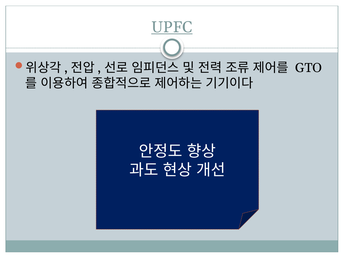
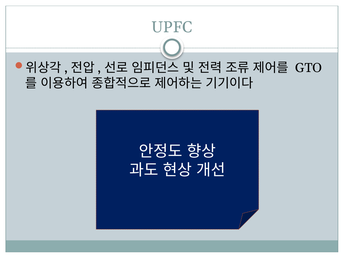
UPFC underline: present -> none (172, 27)
